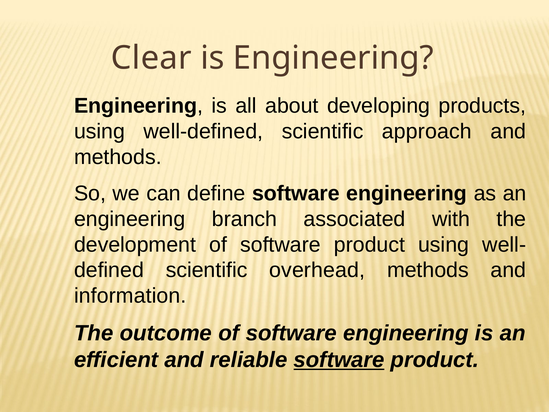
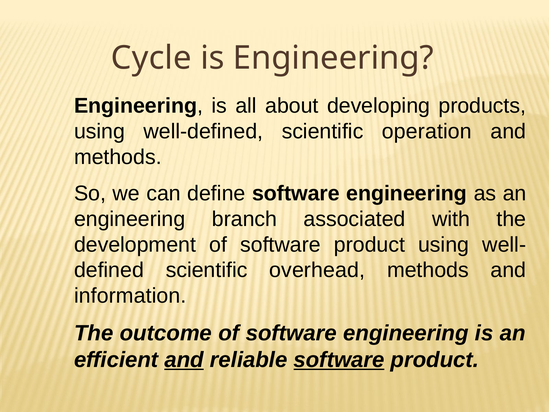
Clear: Clear -> Cycle (151, 58)
approach: approach -> operation (427, 131)
and underline: none -> present (184, 359)
